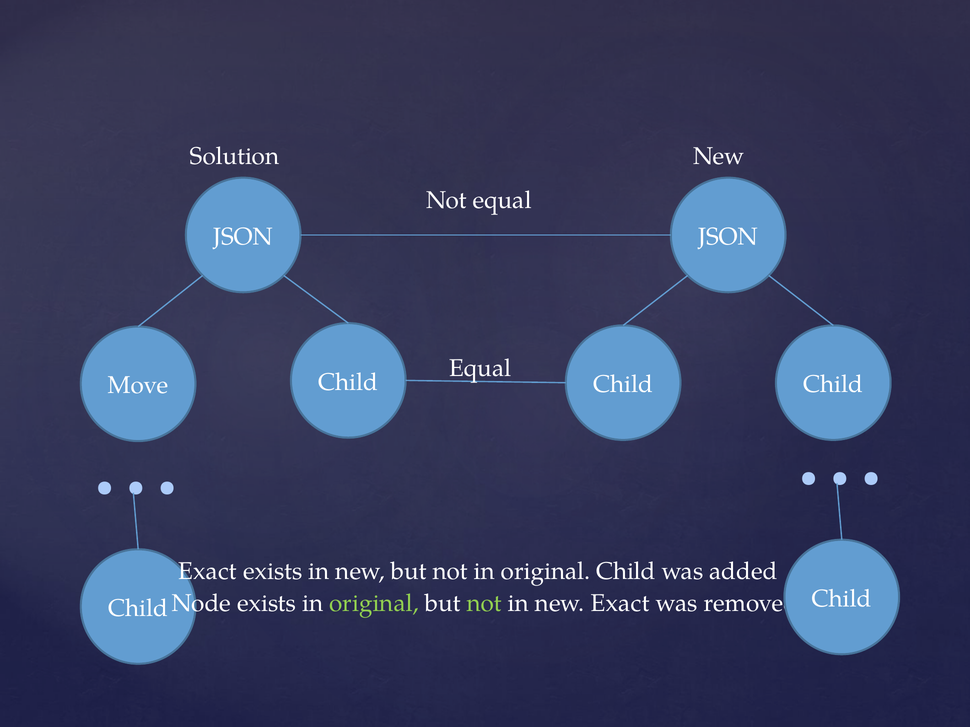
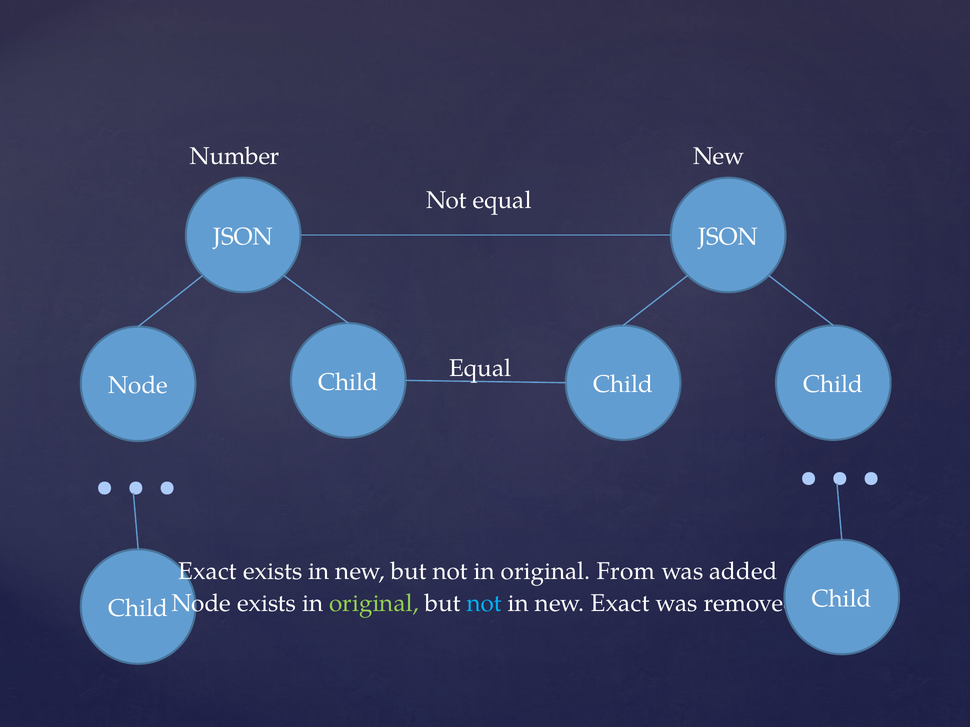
Solution: Solution -> Number (235, 156)
Move: Move -> Node (138, 386)
original Child: Child -> From (626, 572)
not colour: light green -> light blue (484, 604)
